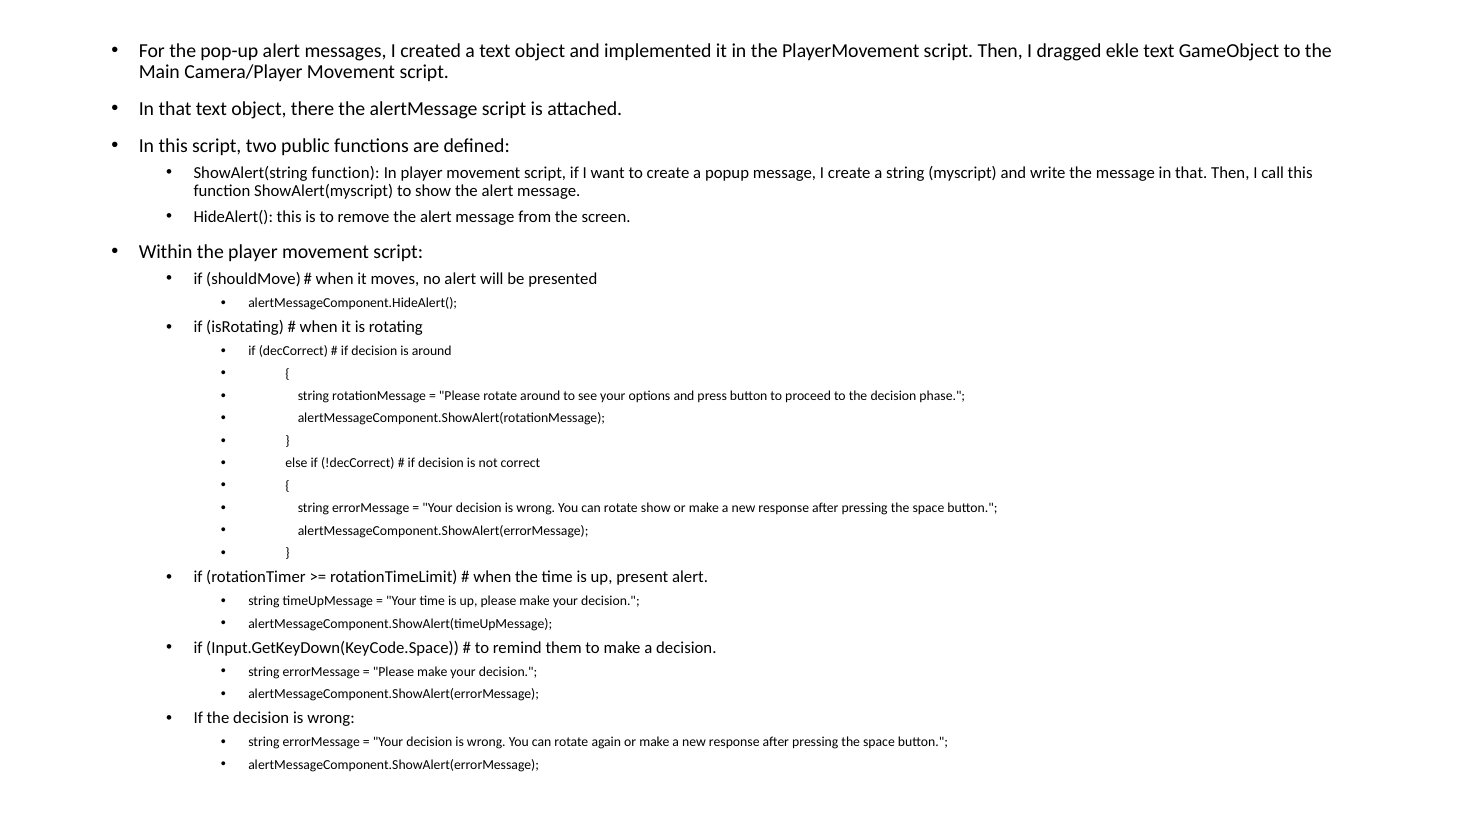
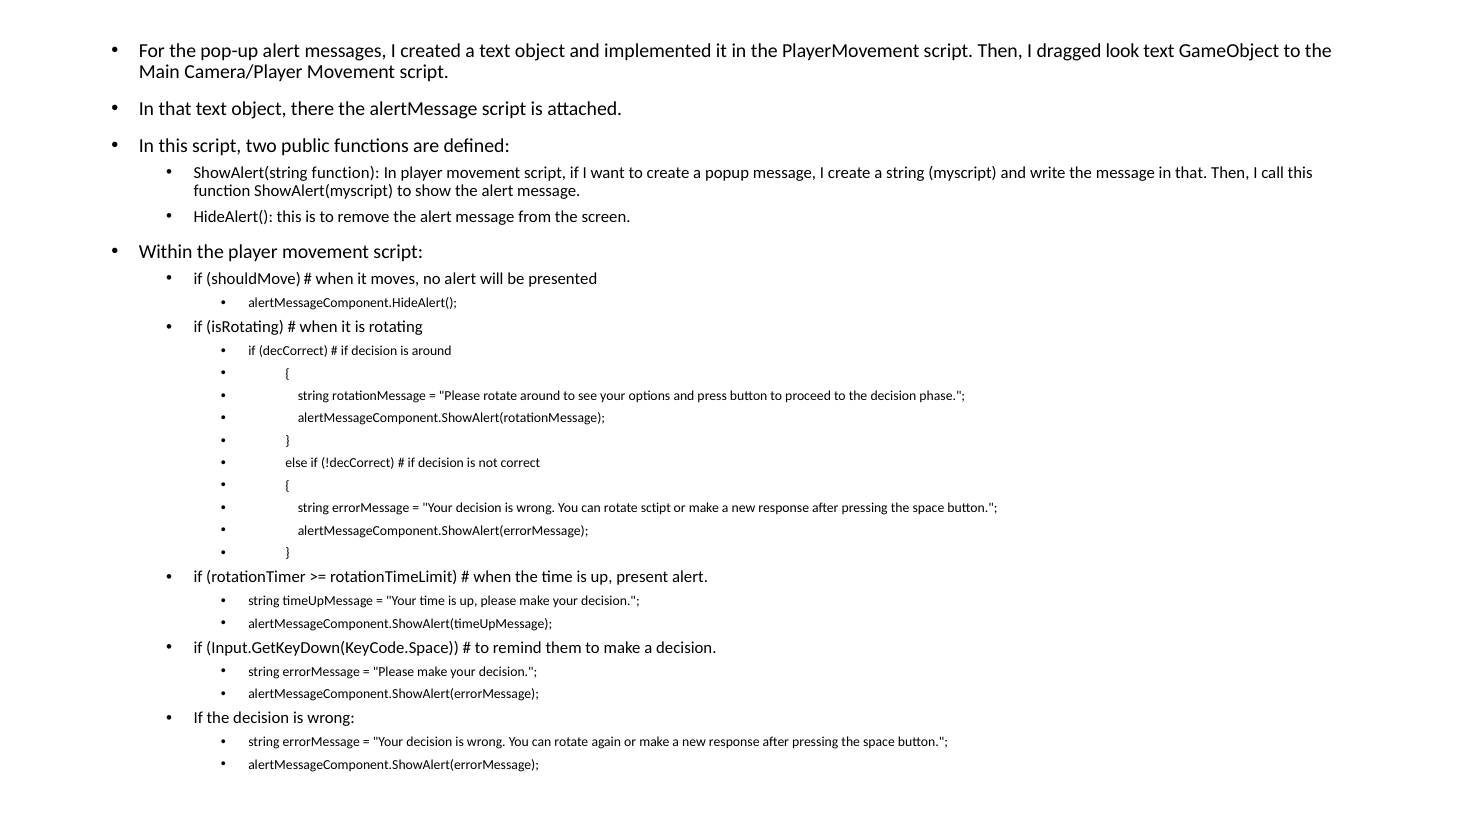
ekle: ekle -> look (1123, 51)
rotate show: show -> sctipt (656, 508)
